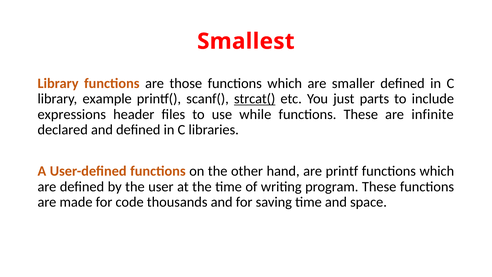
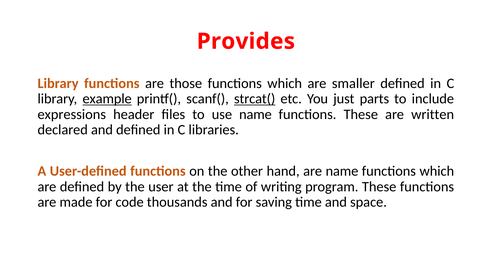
Smallest: Smallest -> Provides (246, 41)
example underline: none -> present (107, 99)
use while: while -> name (255, 114)
infinite: infinite -> written (433, 114)
are printf: printf -> name (342, 171)
